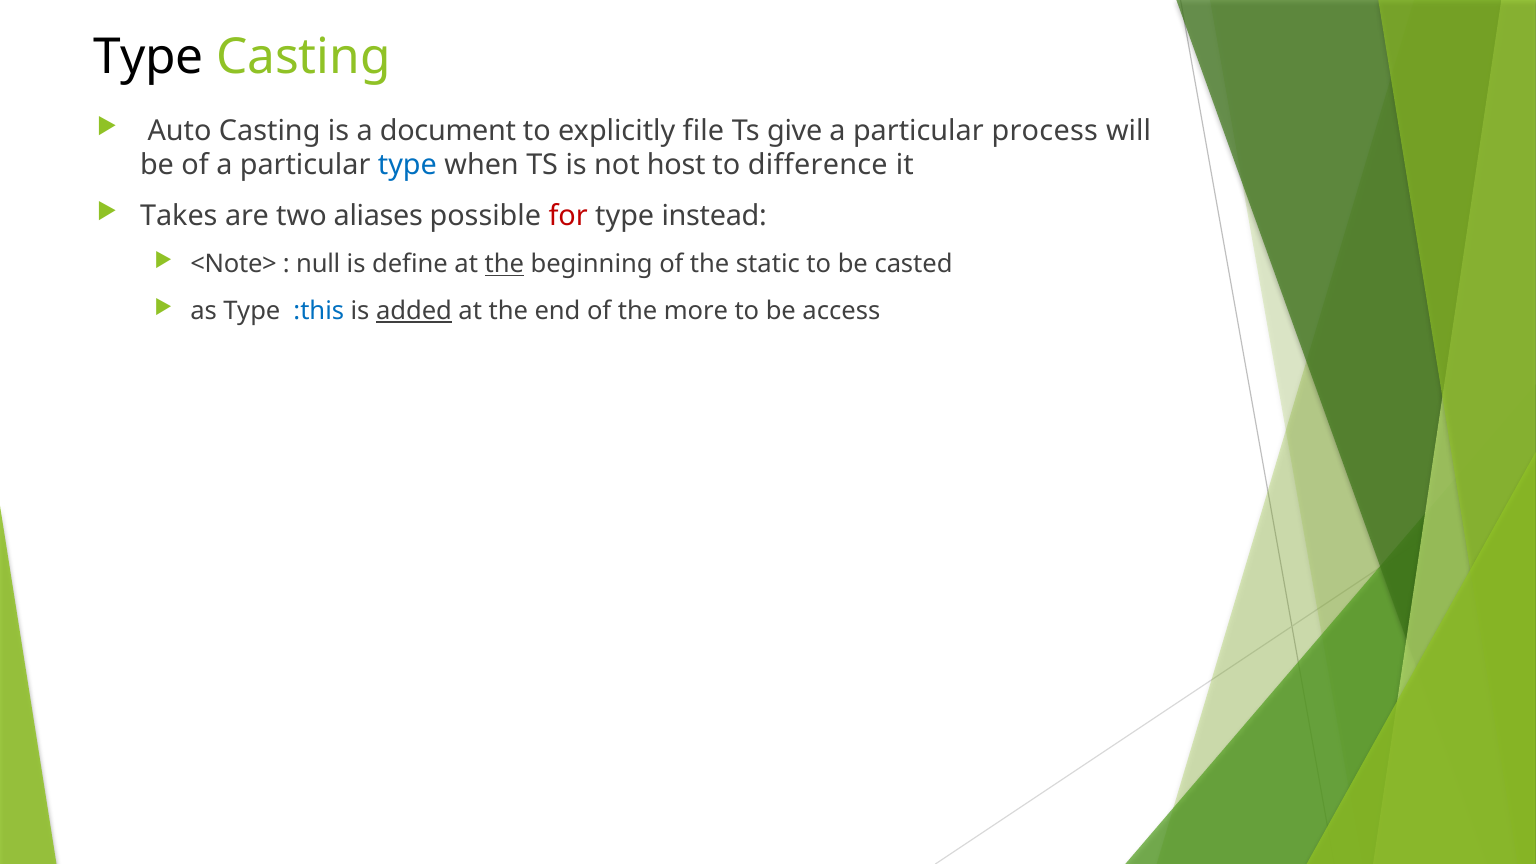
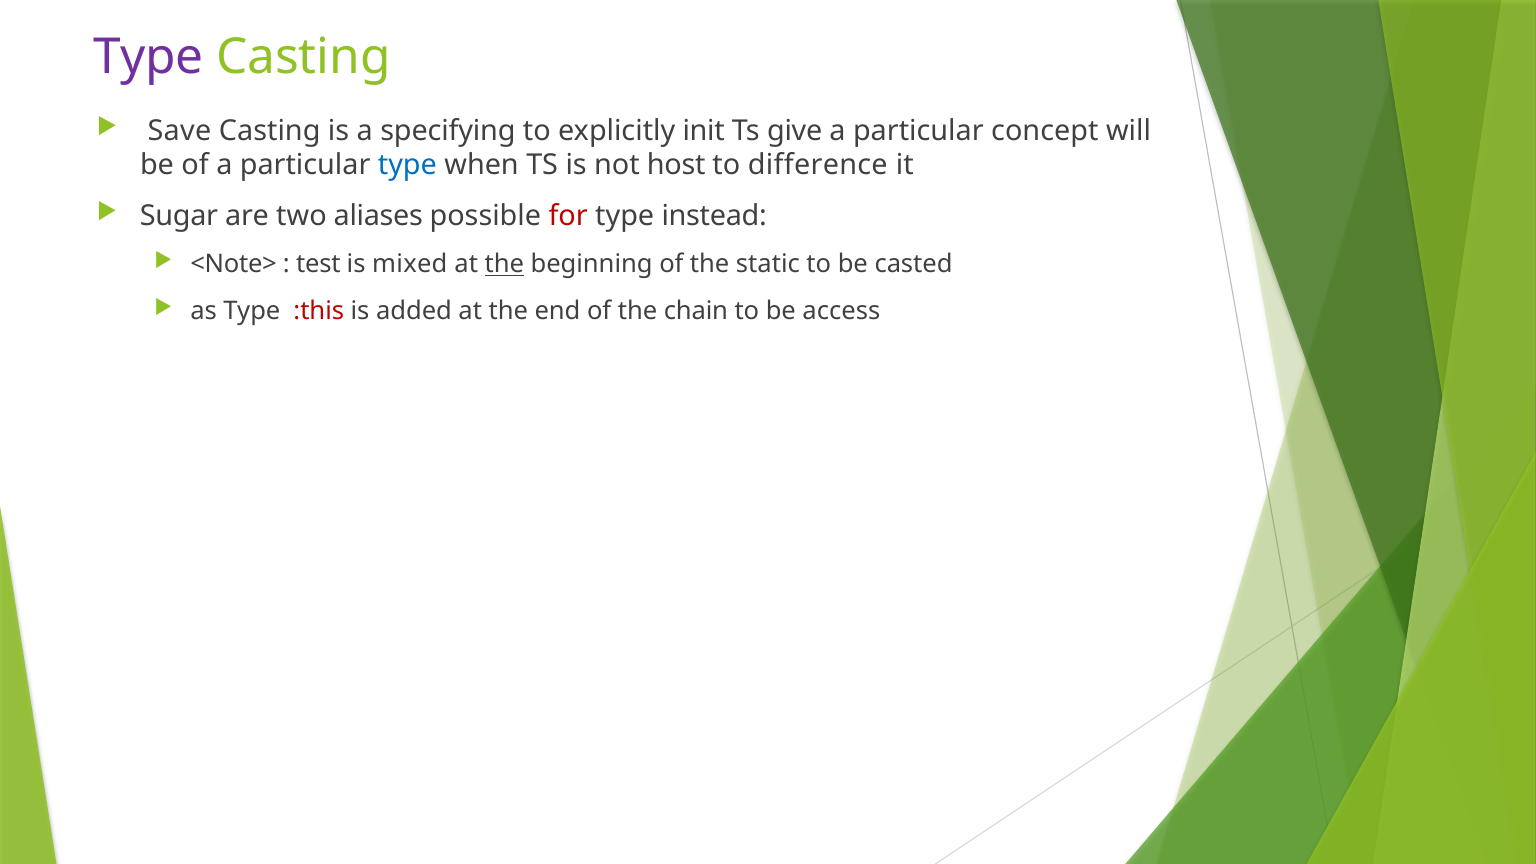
Type colour: black -> purple (148, 57)
Auto: Auto -> Save (179, 131)
document: document -> specifying (448, 131)
file: file -> init (704, 131)
process: process -> concept (1045, 131)
Takes: Takes -> Sugar (179, 216)
null: null -> test (318, 264)
define: define -> mixed (410, 264)
:this colour: blue -> red (319, 311)
added underline: present -> none (414, 311)
more: more -> chain (696, 311)
